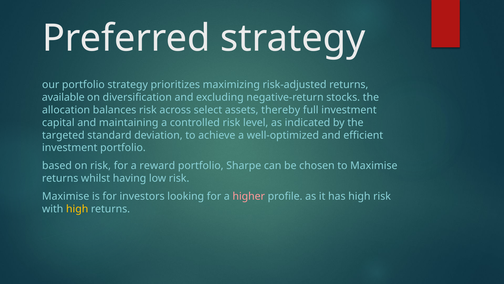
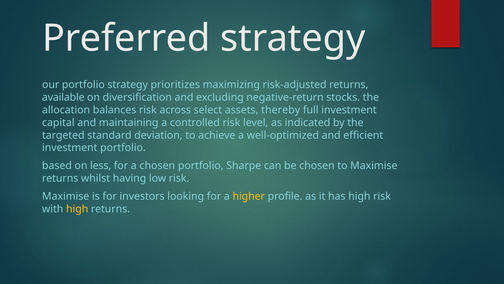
on risk: risk -> less (101, 165)
a reward: reward -> chosen (157, 165)
higher colour: pink -> yellow (249, 196)
